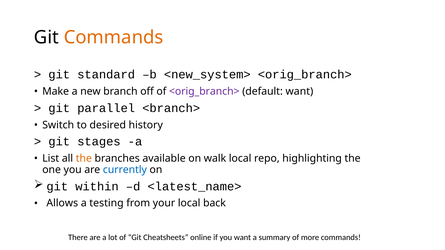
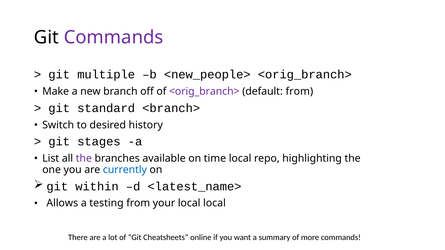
Commands colour: orange -> purple (114, 37)
standard: standard -> multiple (106, 75)
<new_system>: <new_system> -> <new_people> (207, 75)
default want: want -> from (299, 92)
parallel: parallel -> standard (106, 108)
the colour: orange -> purple (84, 159)
walk: walk -> time (215, 159)
local back: back -> local (214, 203)
